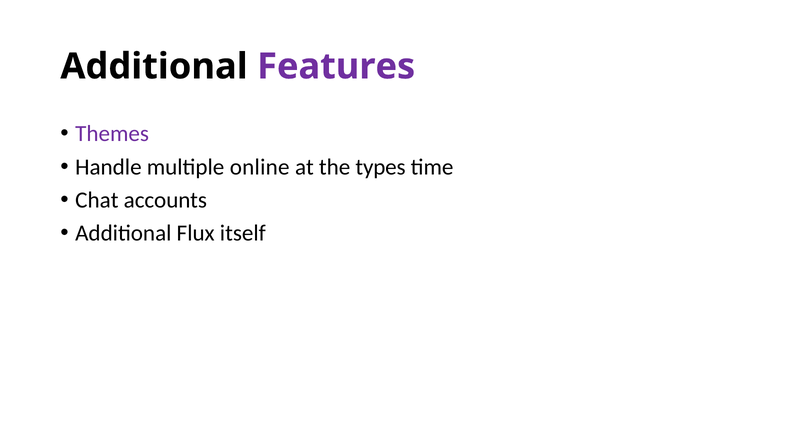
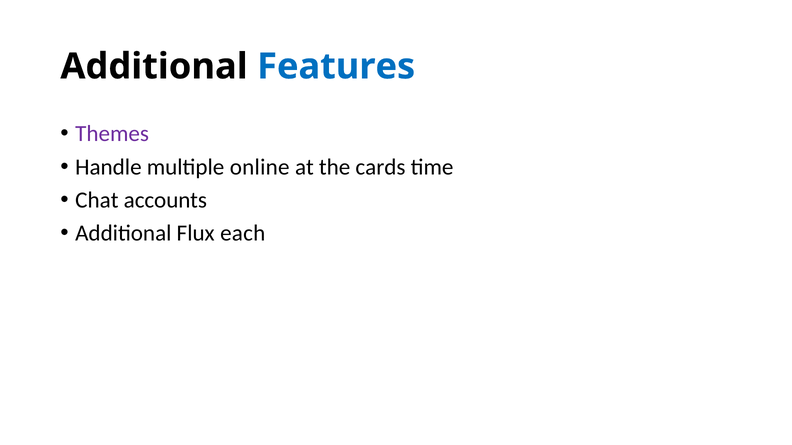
Features colour: purple -> blue (336, 67)
types: types -> cards (380, 167)
itself: itself -> each (243, 234)
